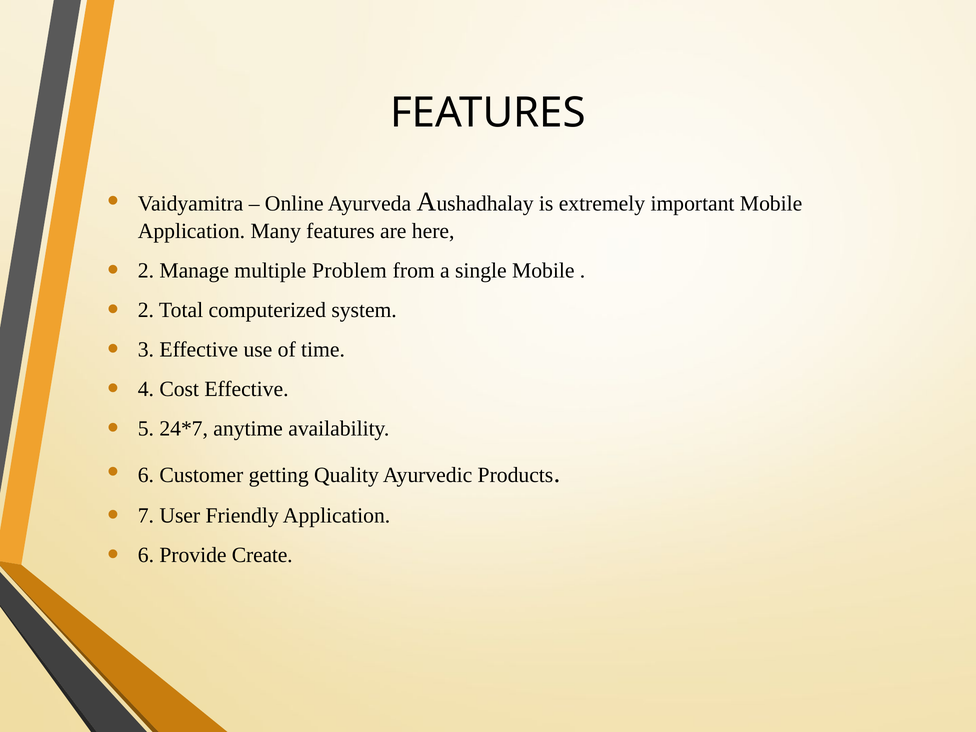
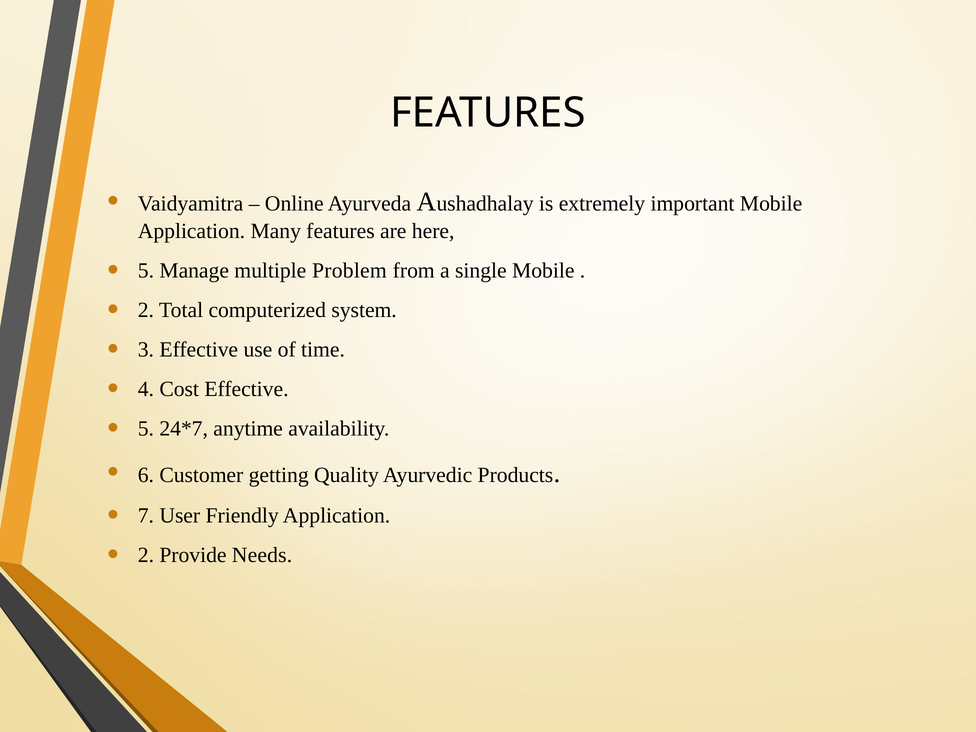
2: 2 -> 5 (146, 270)
6: 6 -> 2 (146, 555)
Create: Create -> Needs (262, 555)
